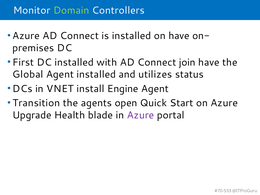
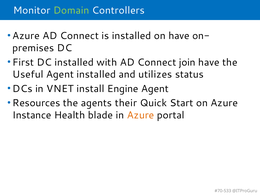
Global: Global -> Useful (28, 74)
Transition: Transition -> Resources (36, 103)
open: open -> their (126, 103)
Upgrade: Upgrade -> Instance (32, 115)
Azure colour: purple -> orange (141, 115)
